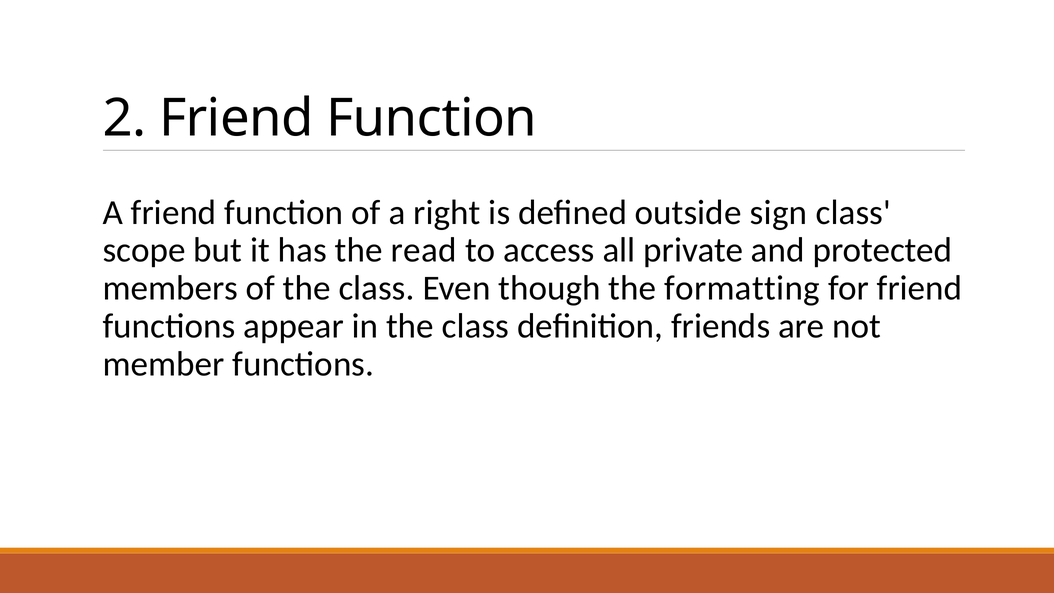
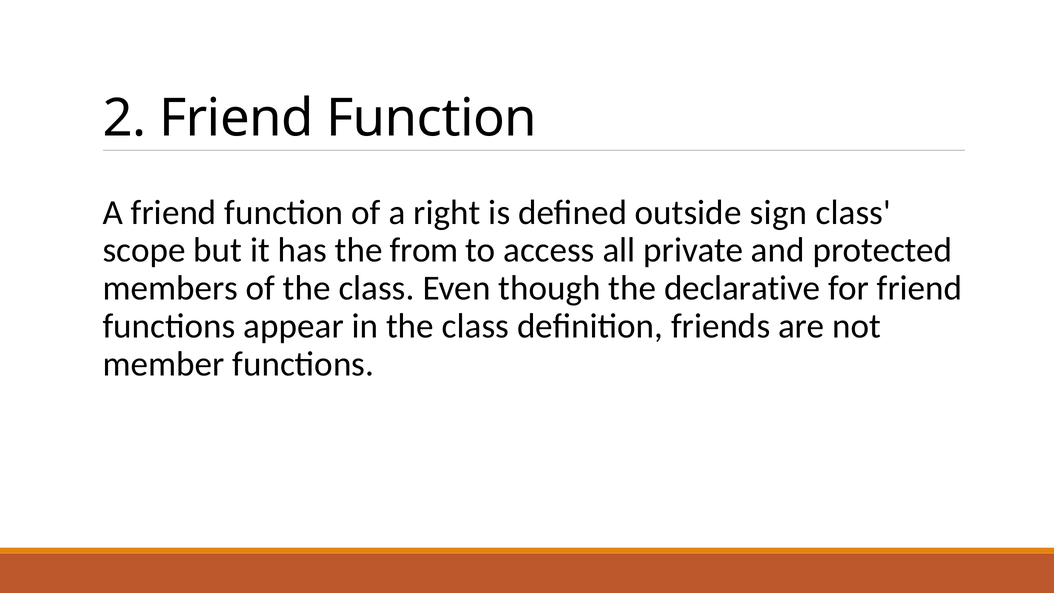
read: read -> from (424, 250)
formatting: formatting -> declarative (742, 288)
